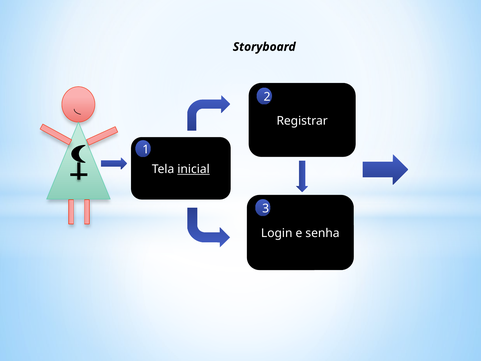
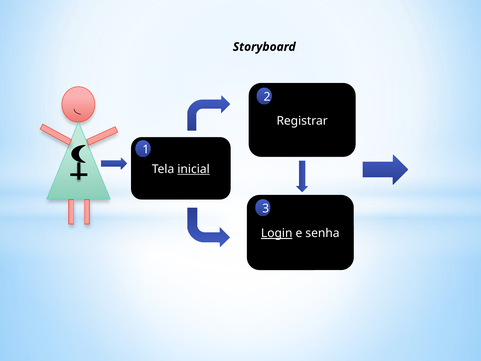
Login underline: none -> present (277, 233)
